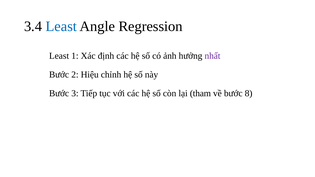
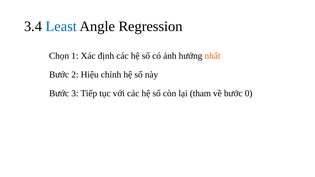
Least: Least -> Chọn (59, 56)
nhất colour: purple -> orange (212, 56)
8: 8 -> 0 (249, 93)
